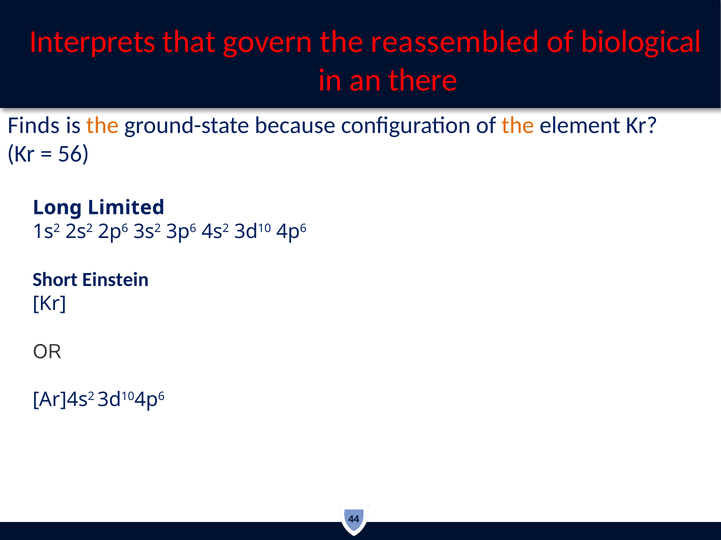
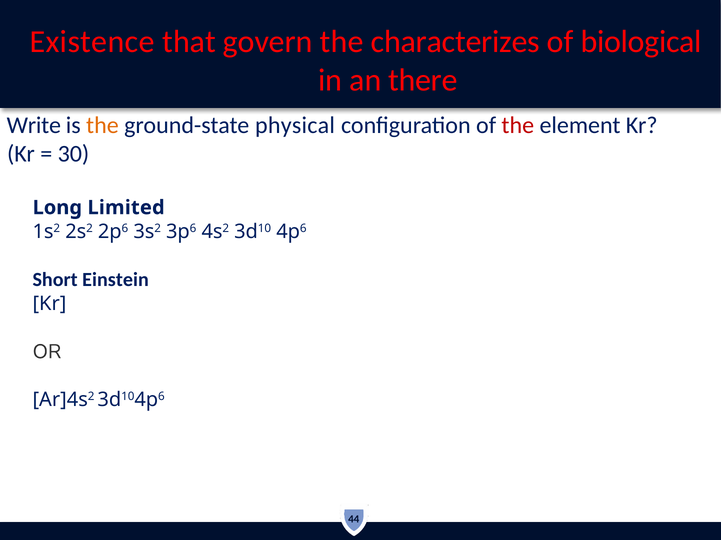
Interprets: Interprets -> Existence (92, 42)
reassembled: reassembled -> characterizes (455, 42)
Finds: Finds -> Write (34, 125)
because: because -> physical (295, 125)
the colour: orange -> red (518, 125)
56: 56 -> 30 (73, 154)
